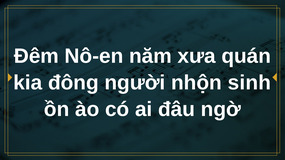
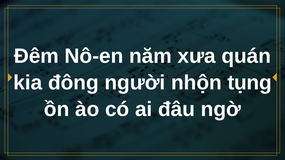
sinh: sinh -> tụng (250, 83)
